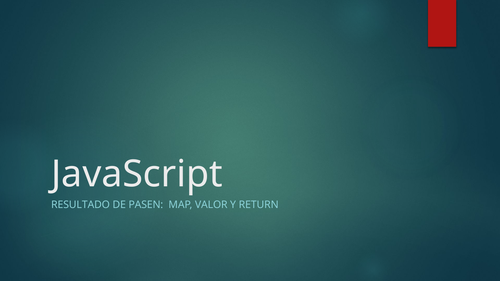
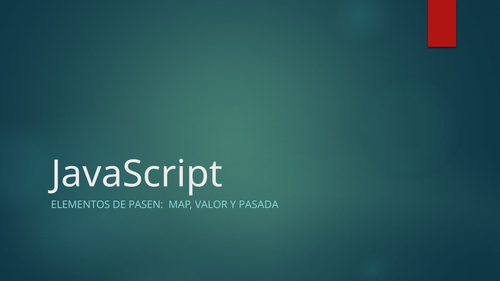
RESULTADO: RESULTADO -> ELEMENTOS (81, 205)
RETURN: RETURN -> PASADA (259, 205)
